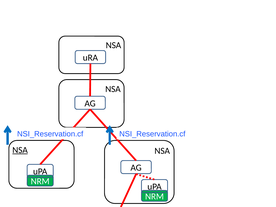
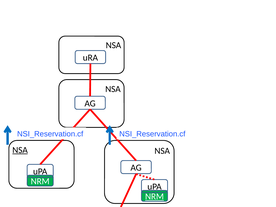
NRM underline: none -> present (154, 196)
